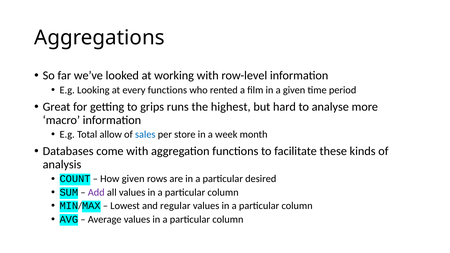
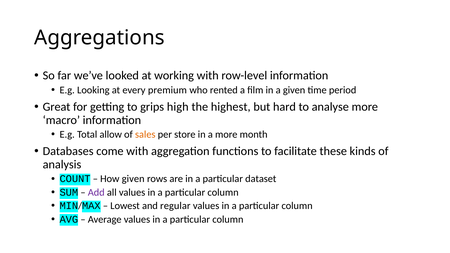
every functions: functions -> premium (167, 90)
runs: runs -> high (178, 107)
sales colour: blue -> orange (145, 135)
a week: week -> more (226, 135)
desired: desired -> dataset (261, 179)
